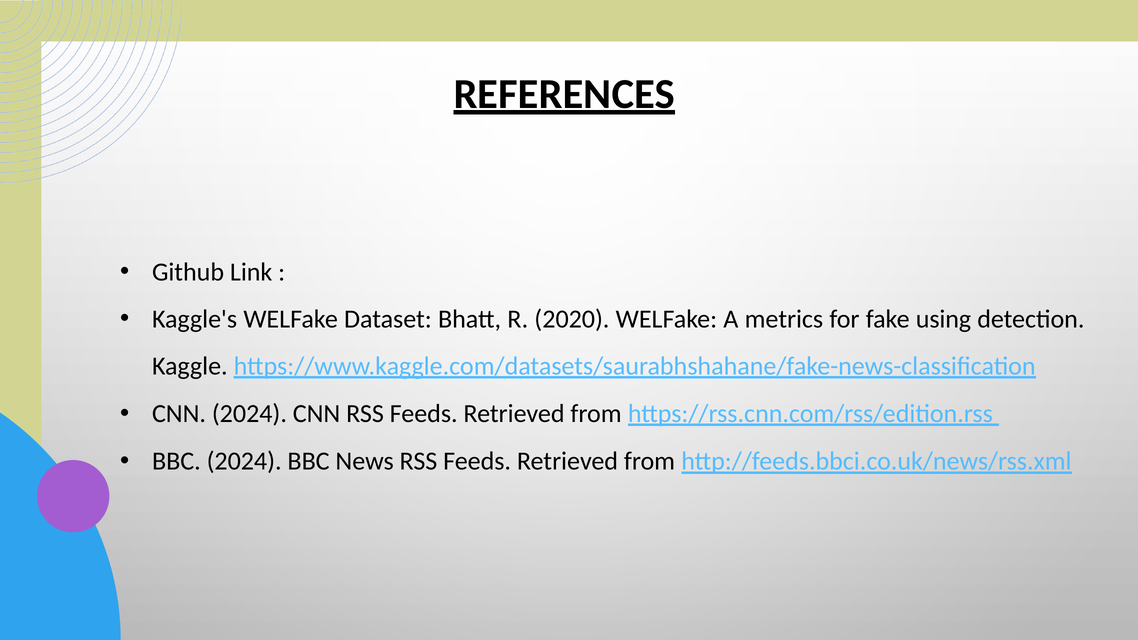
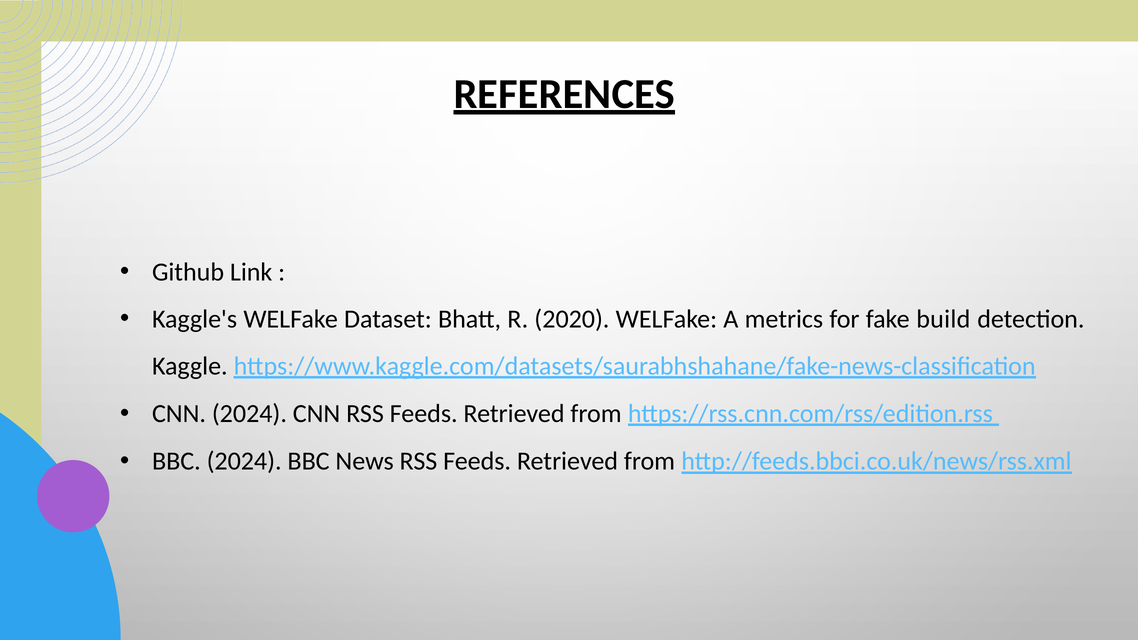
using: using -> build (943, 319)
